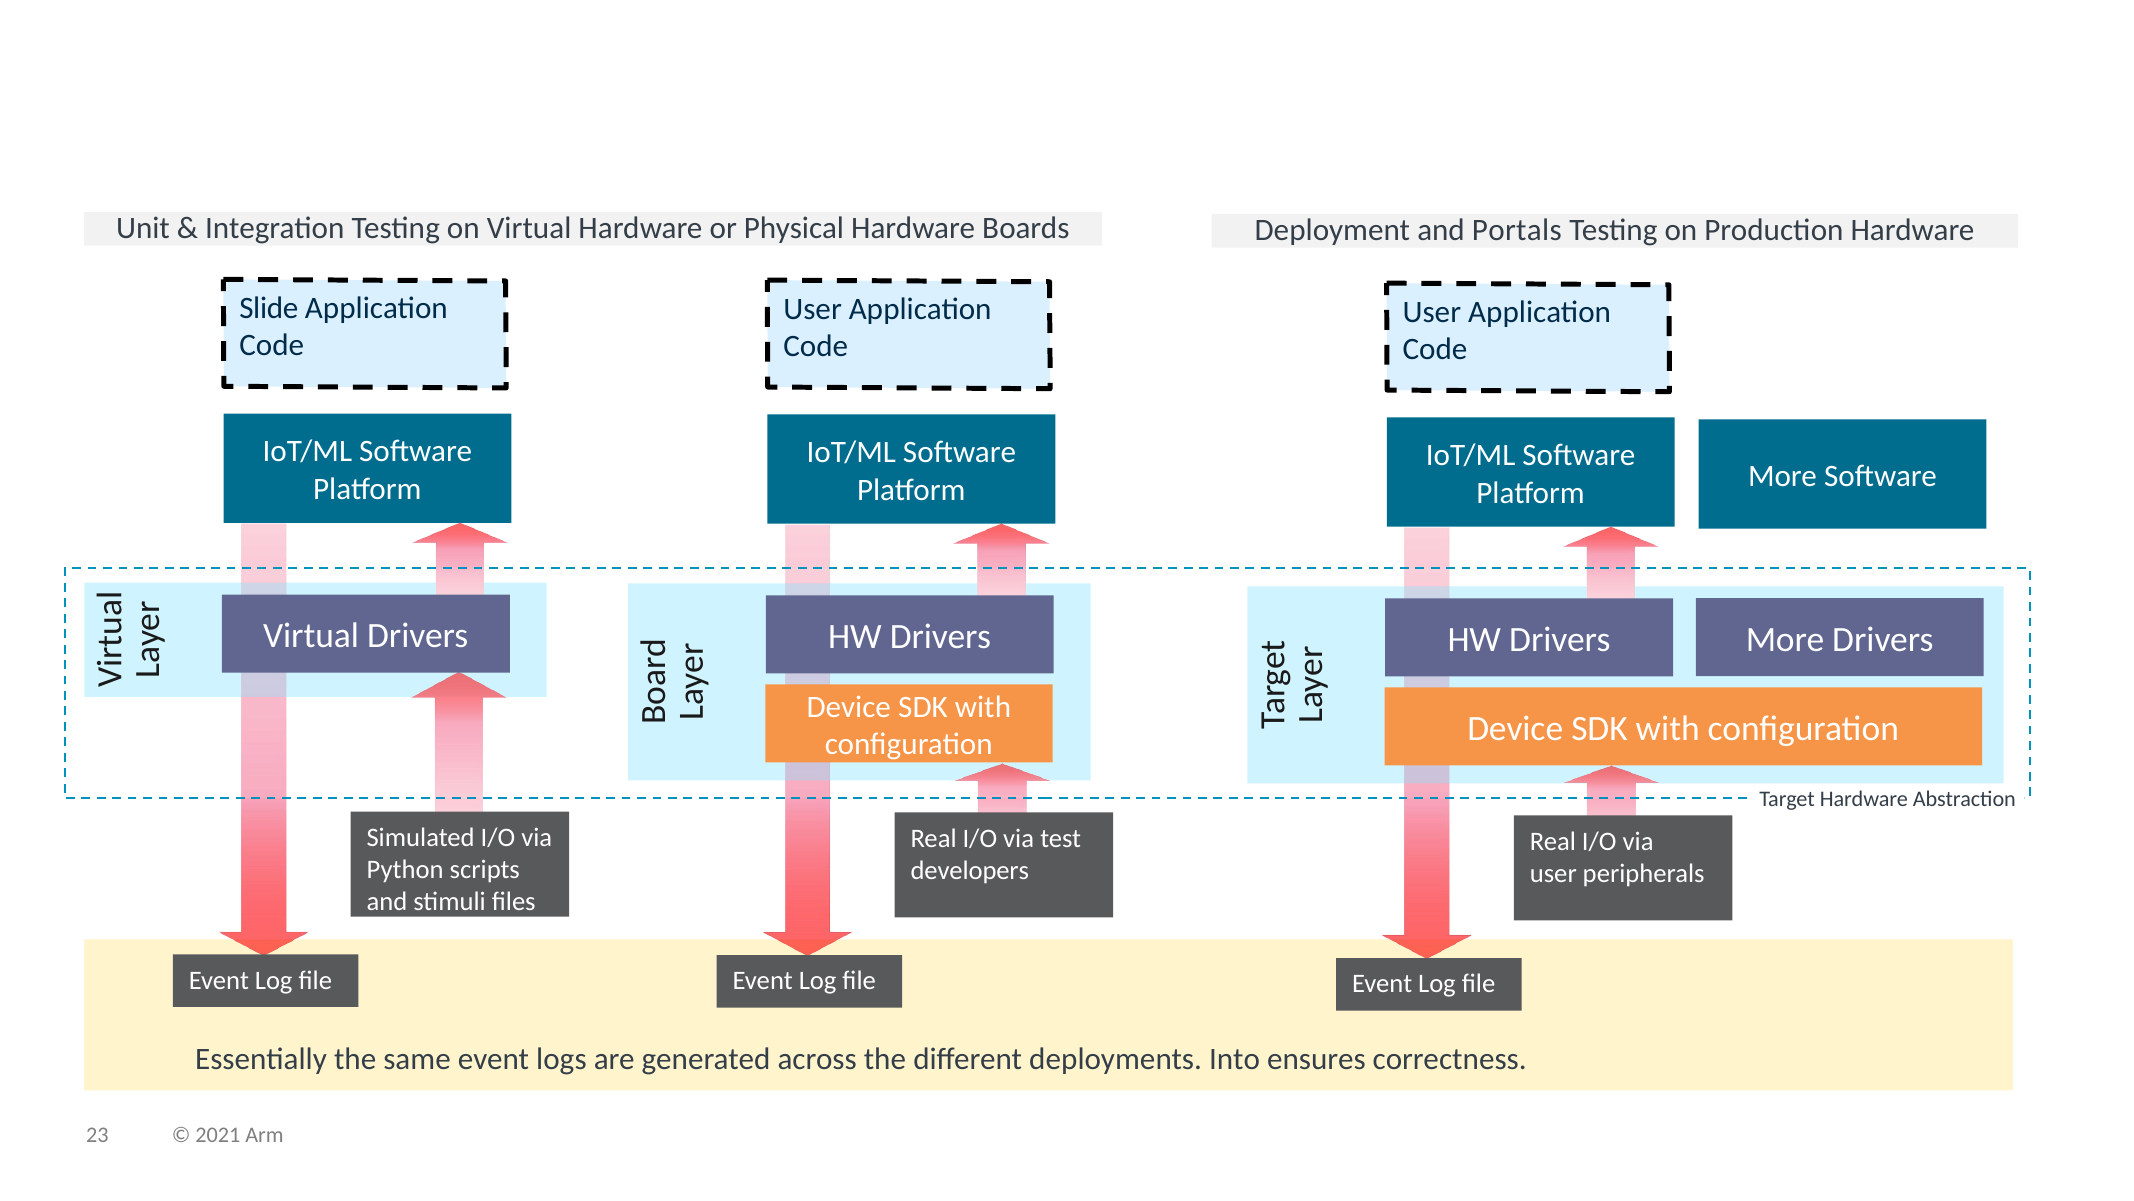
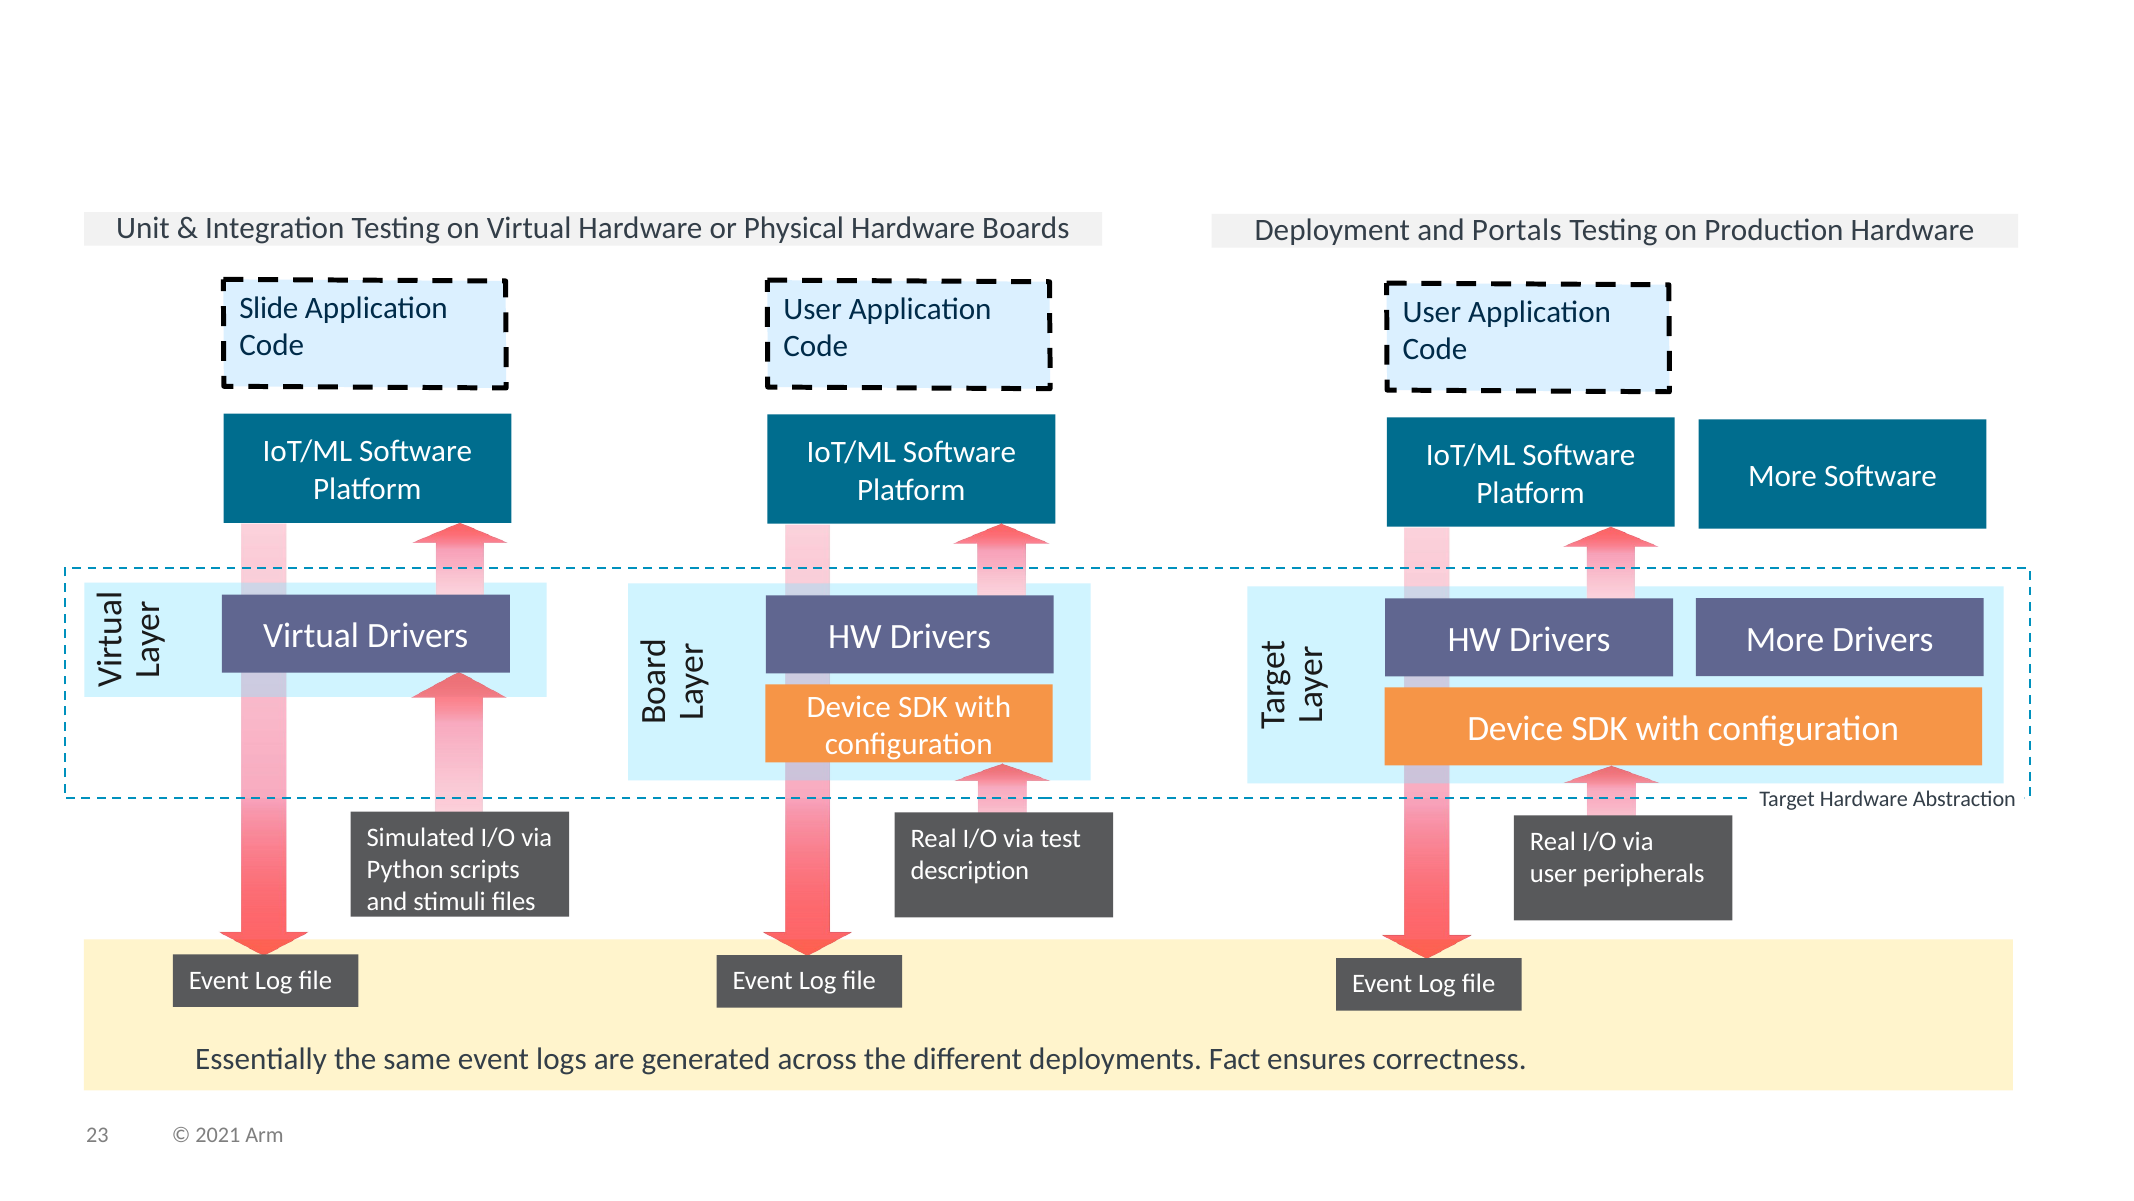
developers: developers -> description (970, 870)
Into: Into -> Fact (1235, 1058)
